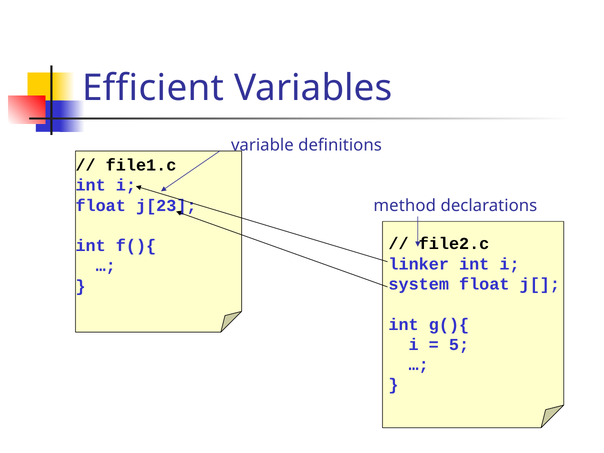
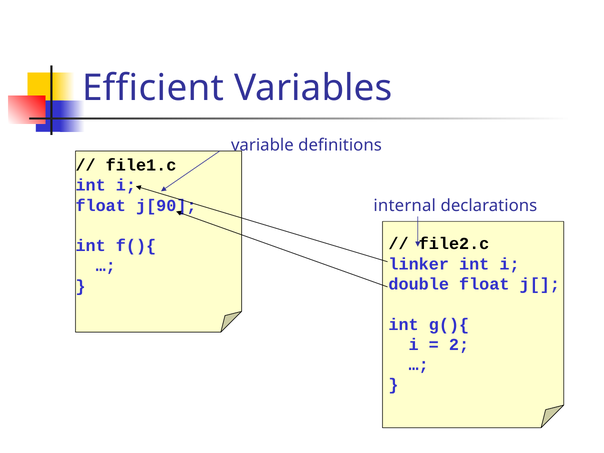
j[23: j[23 -> j[90 (166, 205)
method: method -> internal (405, 205)
system: system -> double (419, 284)
5: 5 -> 2 (459, 345)
